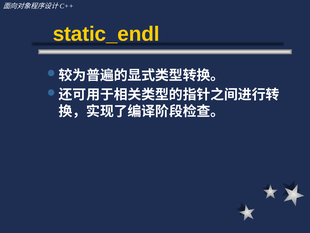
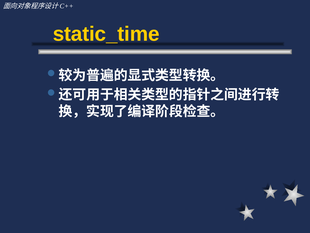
static_endl: static_endl -> static_time (106, 34)
